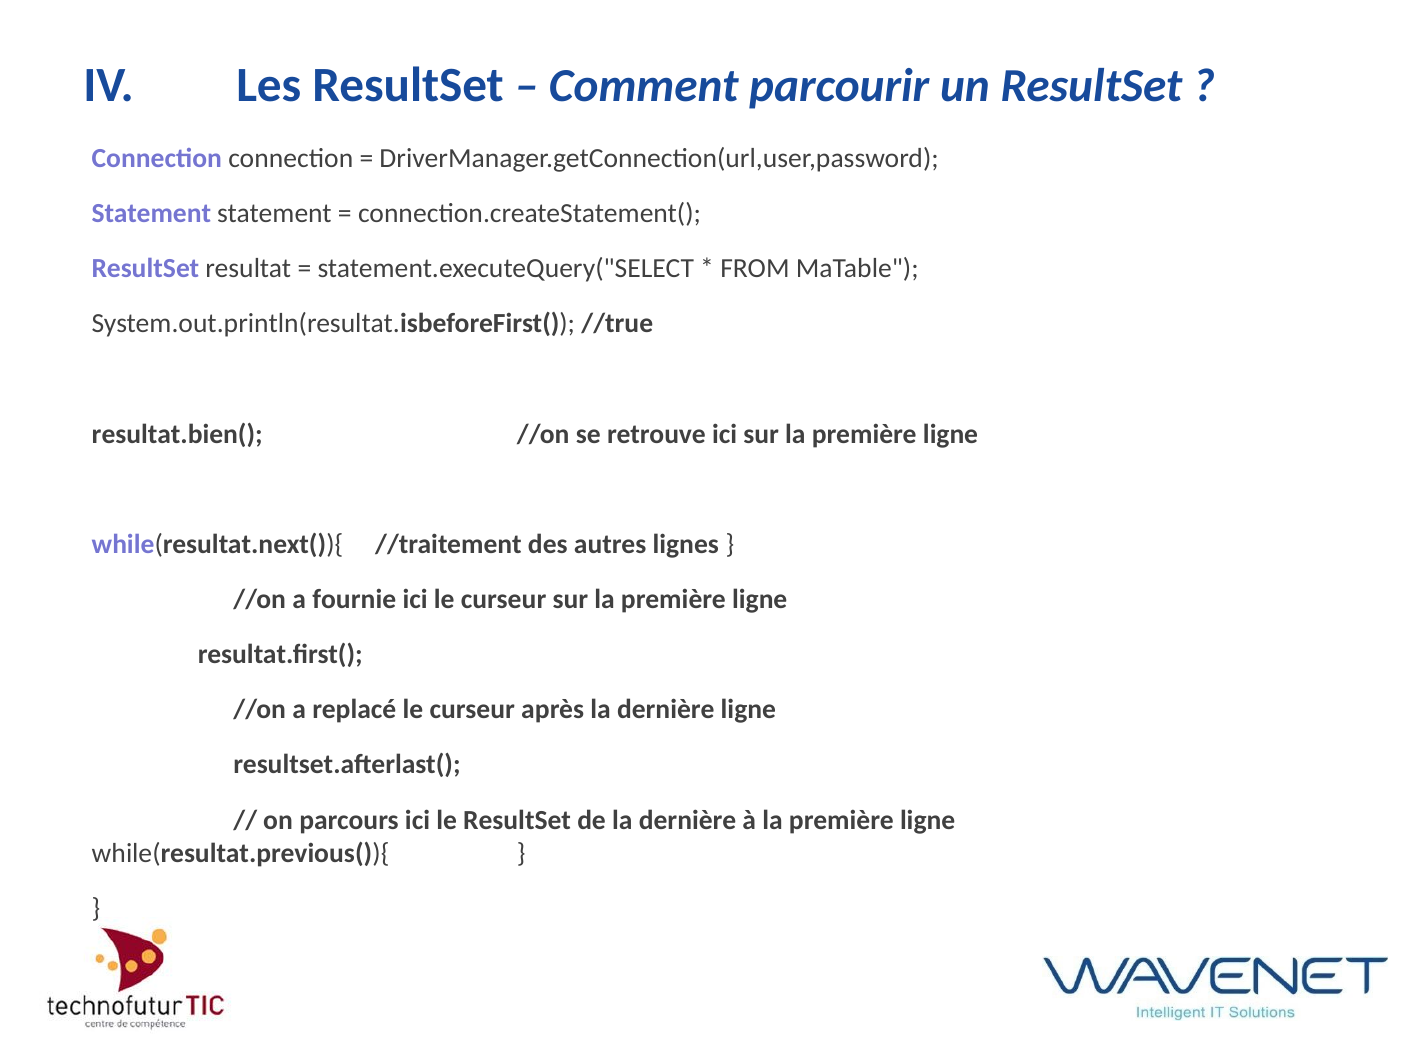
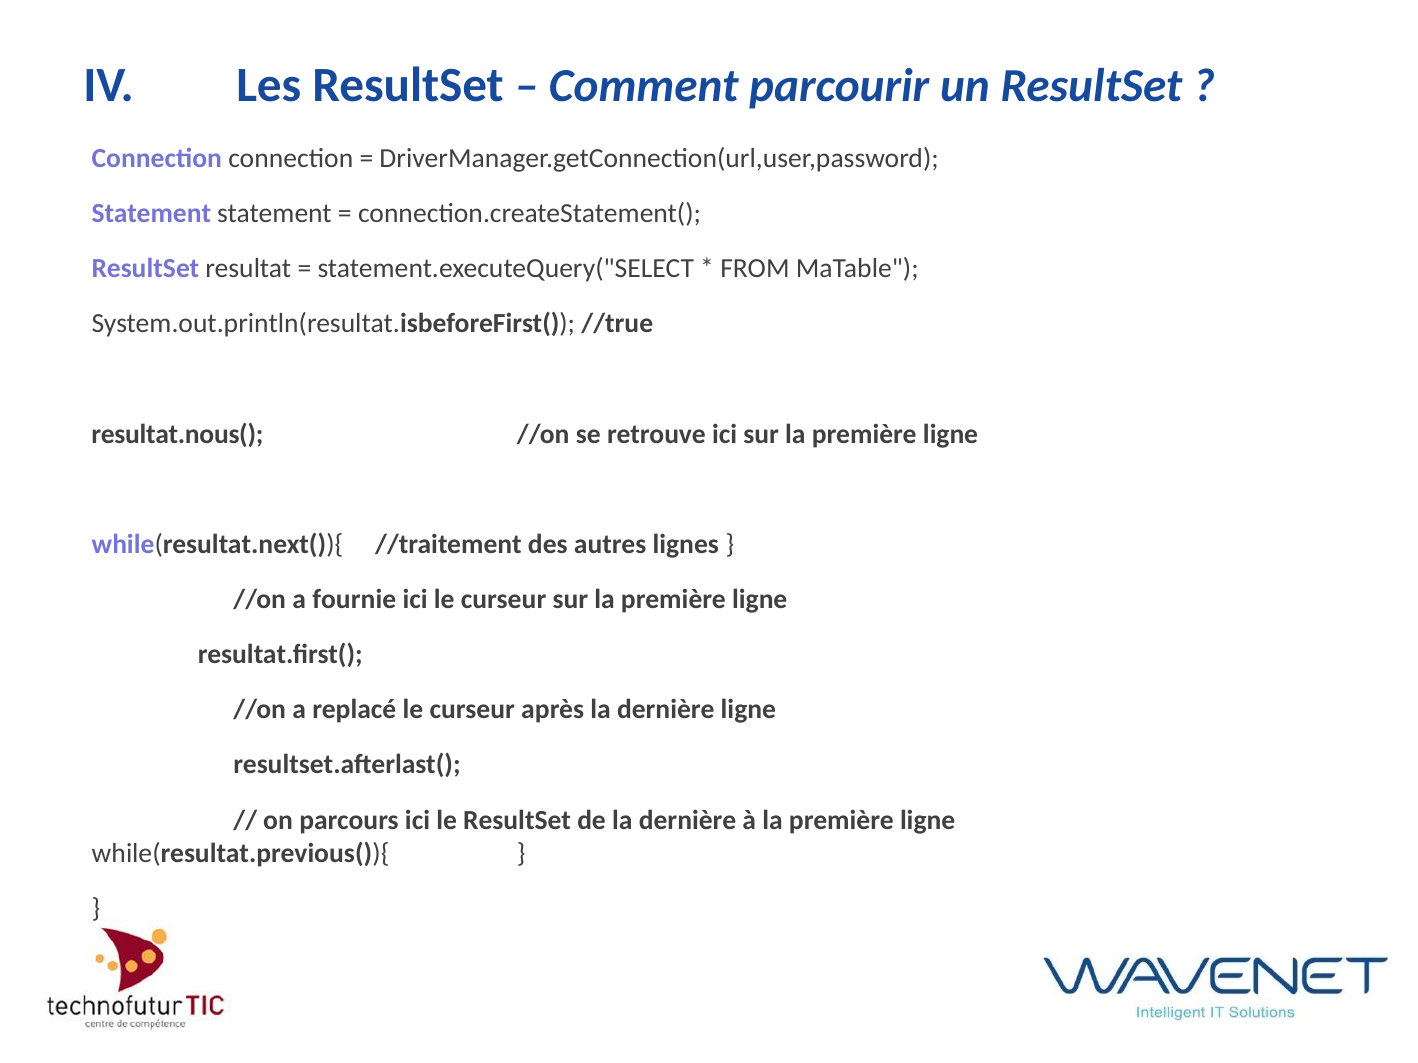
resultat.bien(: resultat.bien( -> resultat.nous( (177, 434)
